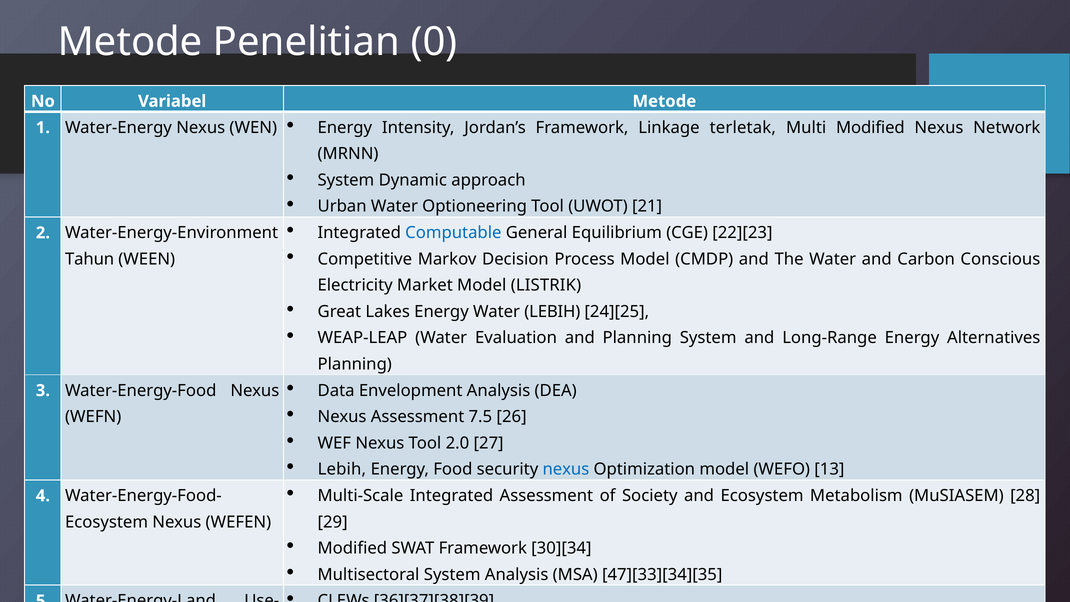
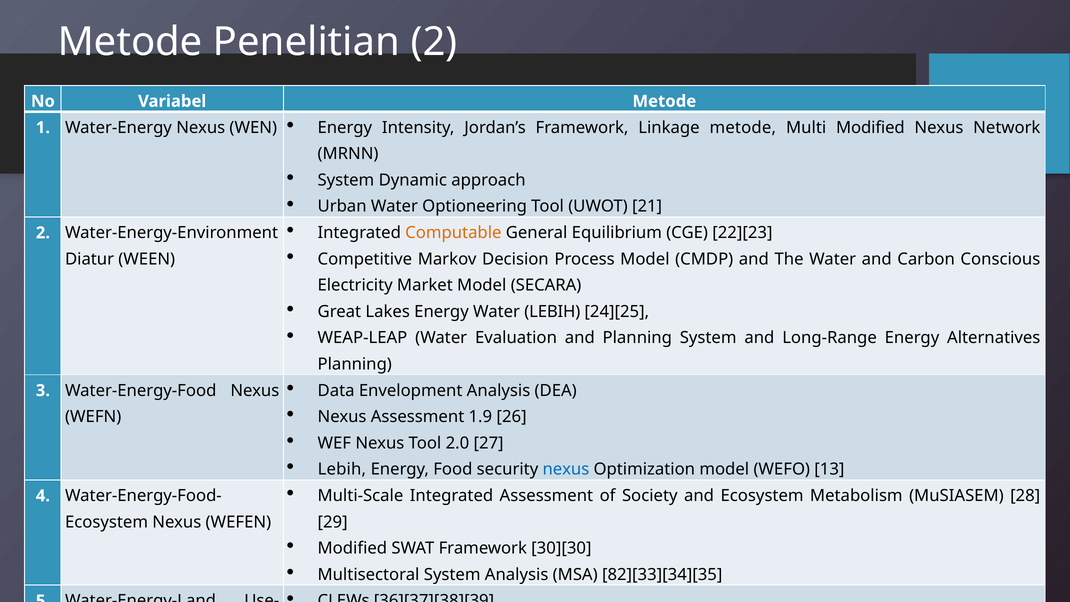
Penelitian 0: 0 -> 2 (434, 42)
Linkage terletak: terletak -> metode (743, 128)
Computable colour: blue -> orange (453, 233)
Tahun: Tahun -> Diatur (90, 259)
LISTRIK: LISTRIK -> SECARA (546, 285)
7.5: 7.5 -> 1.9 (480, 417)
30][34: 30][34 -> 30][30 (561, 548)
47][33][34][35: 47][33][34][35 -> 82][33][34][35 (662, 575)
